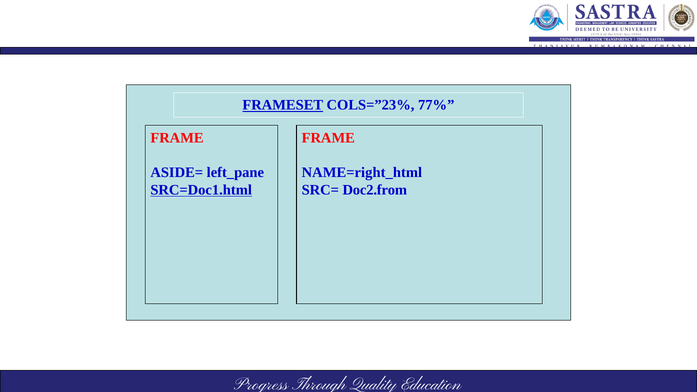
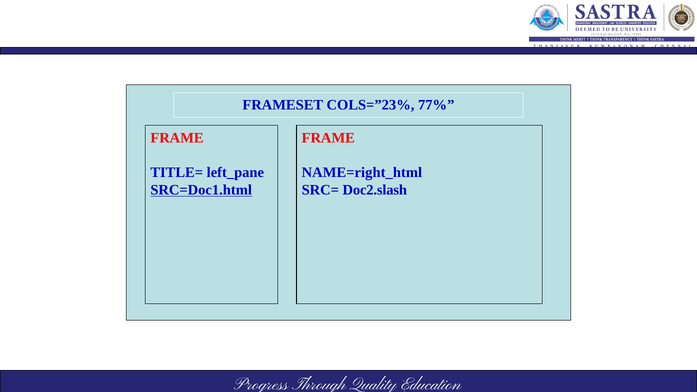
FRAMESET underline: present -> none (283, 105)
ASIDE=: ASIDE= -> TITLE= (177, 173)
Doc2.from: Doc2.from -> Doc2.slash (375, 190)
